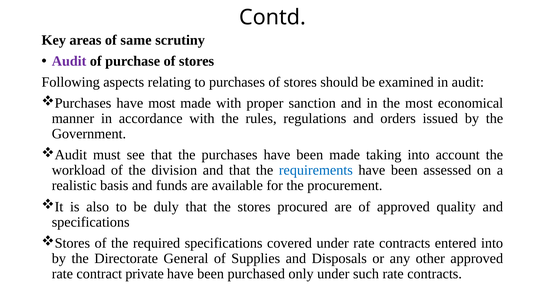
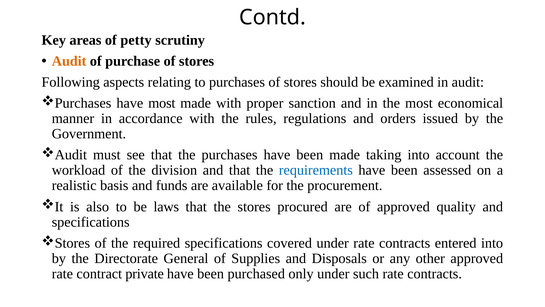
same: same -> petty (136, 40)
Audit colour: purple -> orange (69, 61)
duly: duly -> laws (166, 206)
